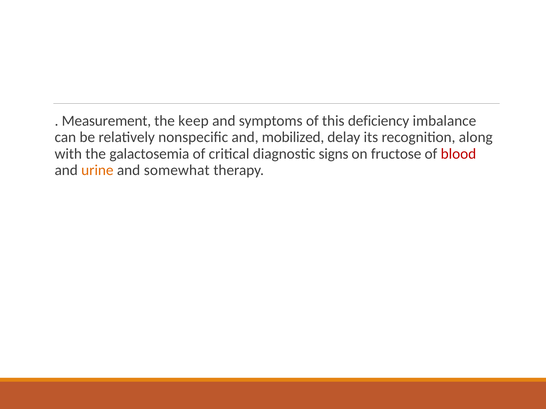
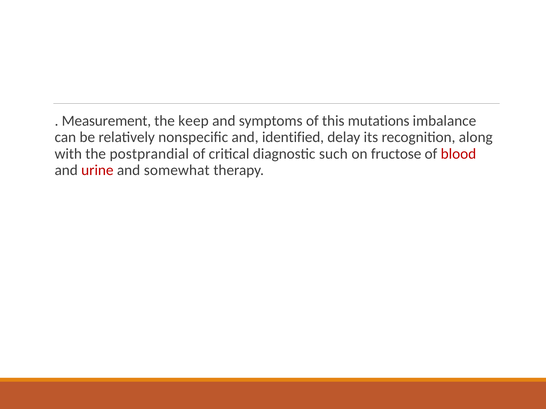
deficiency: deficiency -> mutations (379, 121)
mobilized: mobilized -> identified (293, 137)
galactosemia: galactosemia -> postprandial (149, 154)
signs: signs -> such (333, 154)
urine colour: orange -> red (97, 170)
